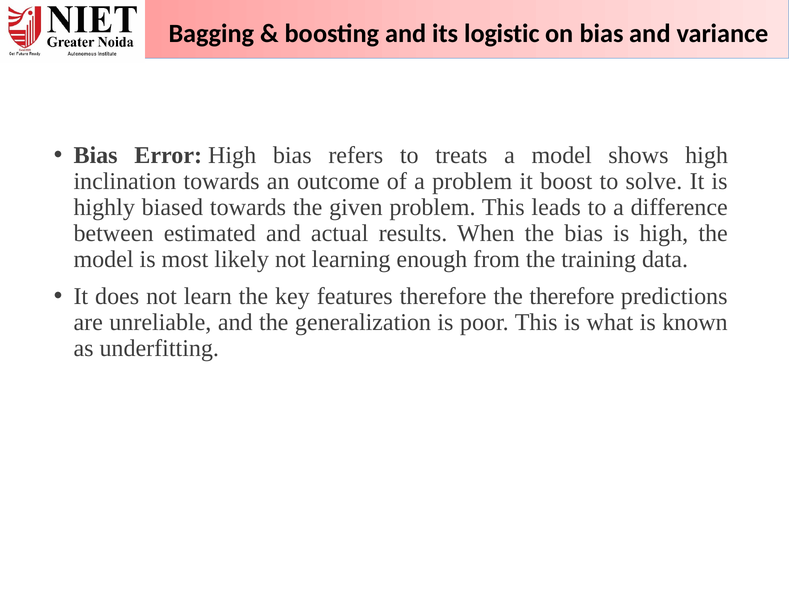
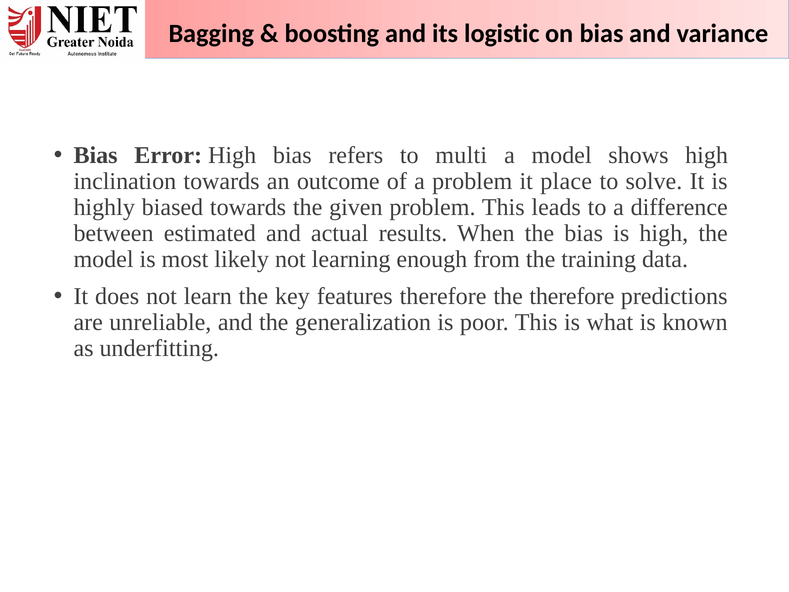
treats: treats -> multi (461, 155)
boost: boost -> place (566, 181)
